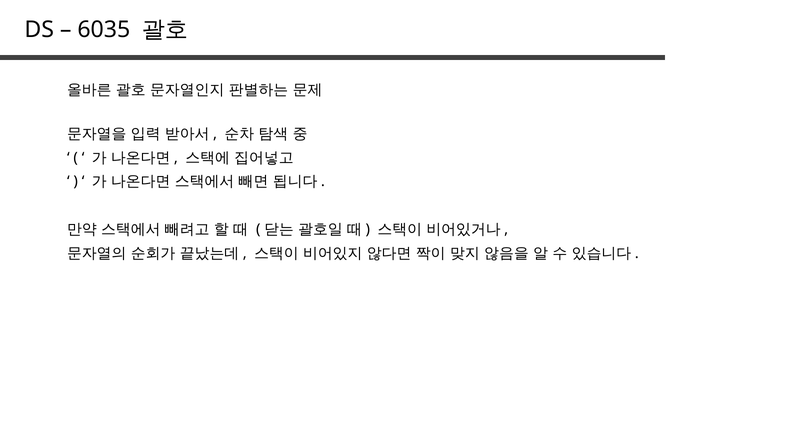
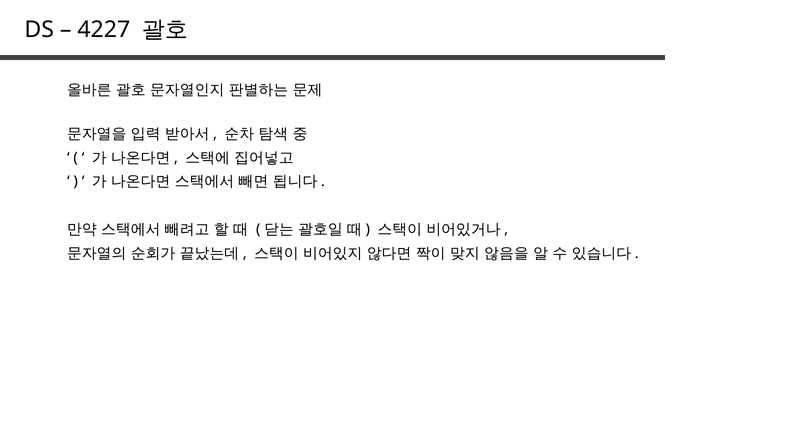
6035: 6035 -> 4227 (104, 30)
